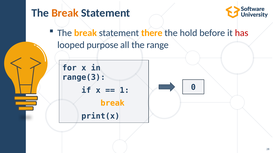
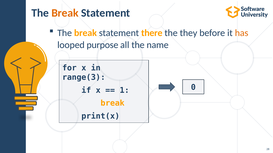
hold: hold -> they (189, 33)
has colour: red -> orange (242, 33)
range: range -> name (158, 45)
